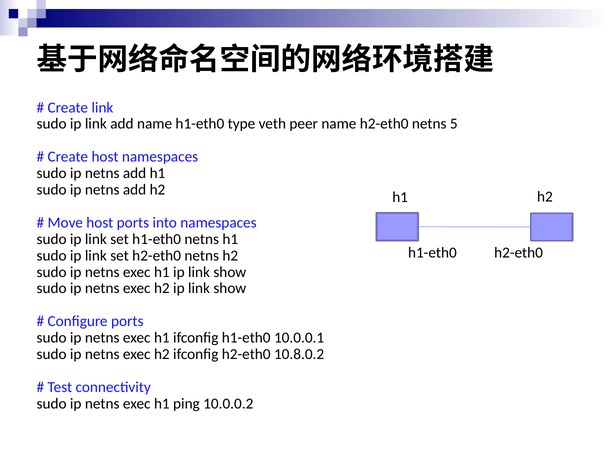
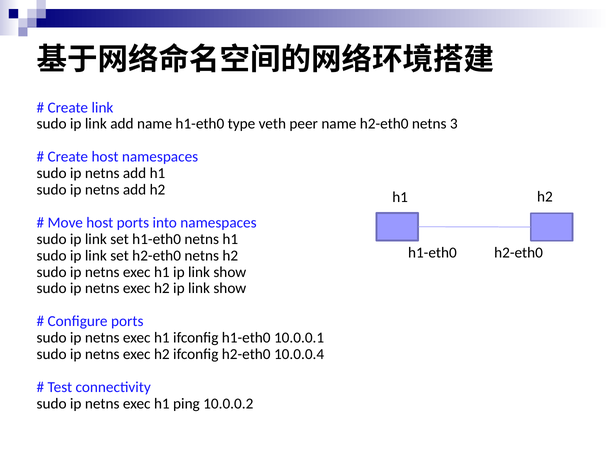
5: 5 -> 3 (454, 124)
10.8.0.2: 10.8.0.2 -> 10.0.0.4 (299, 355)
